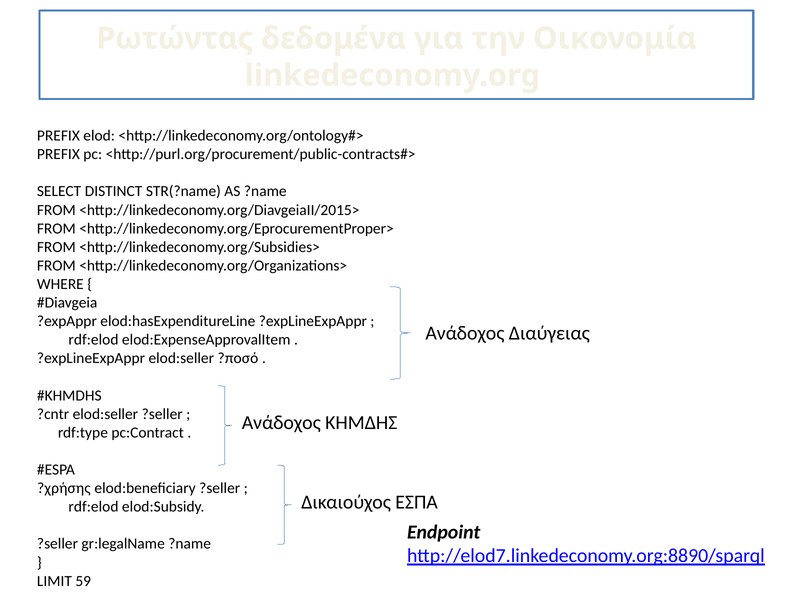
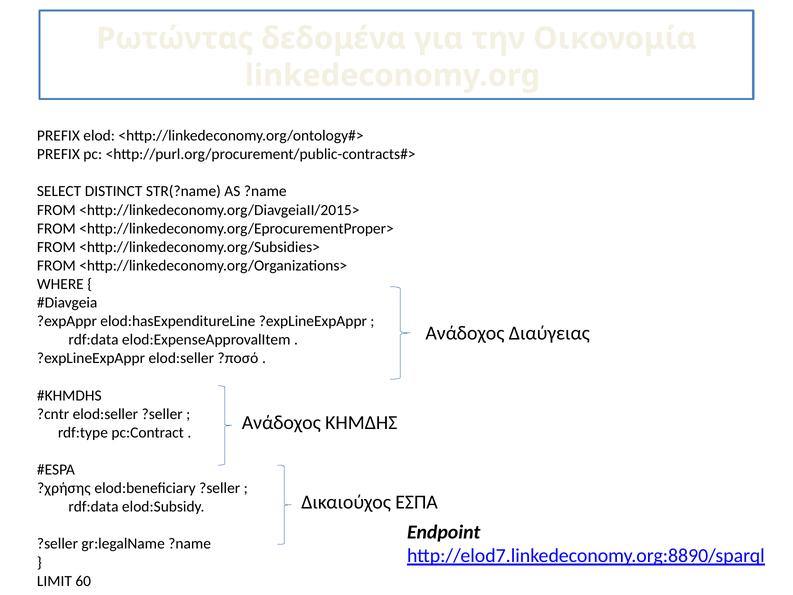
rdf:elod: rdf:elod -> rdf:data (94, 340)
rdf:elod: rdf:elod -> rdf:data (94, 507)
59: 59 -> 60 (83, 581)
